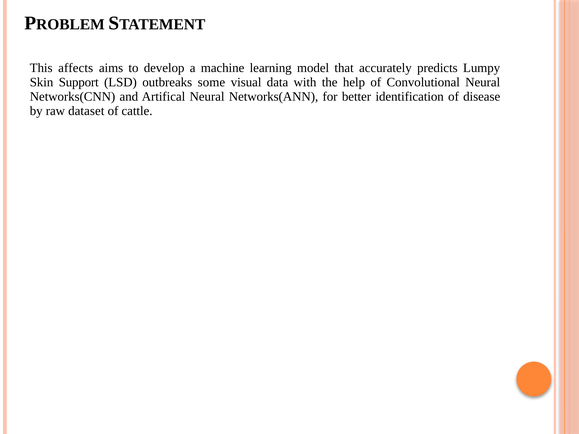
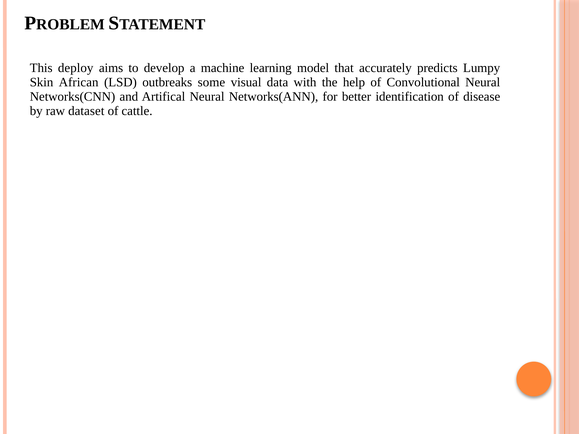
affects: affects -> deploy (76, 68)
Support: Support -> African (79, 82)
